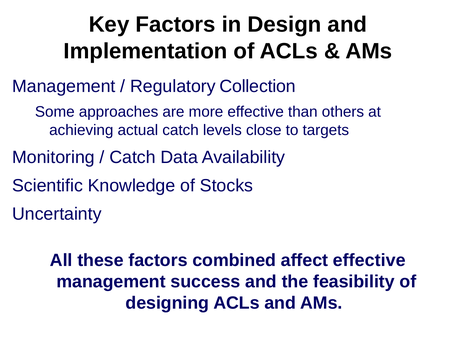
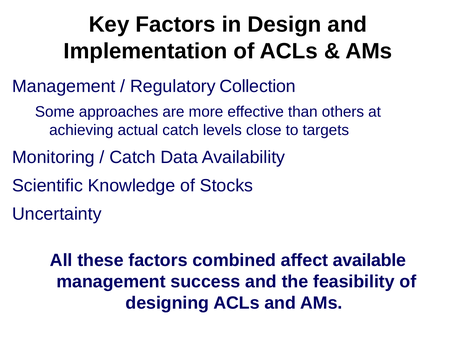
affect effective: effective -> available (369, 260)
